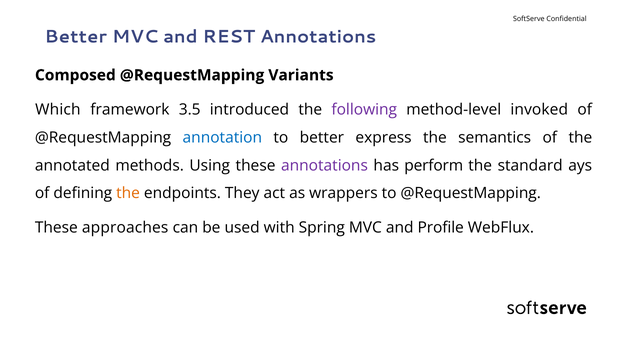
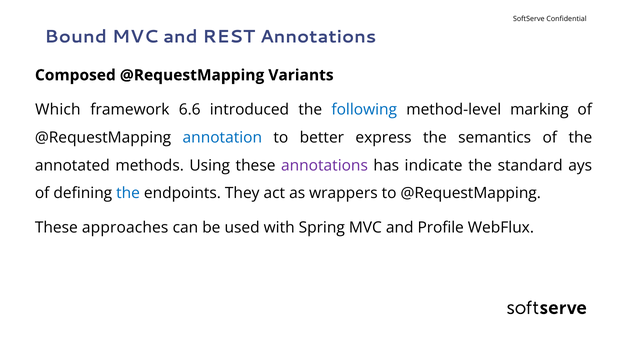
Better: Better -> Bound (76, 37)
3.5: 3.5 -> 6.6 (190, 110)
following colour: purple -> blue (364, 110)
invoked: invoked -> marking (539, 110)
perform: perform -> indicate (434, 166)
the colour: orange -> blue (128, 193)
